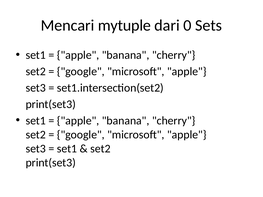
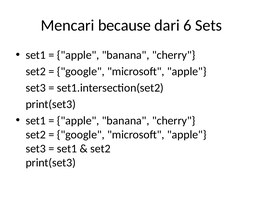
mytuple: mytuple -> because (124, 25)
0: 0 -> 6 (187, 25)
